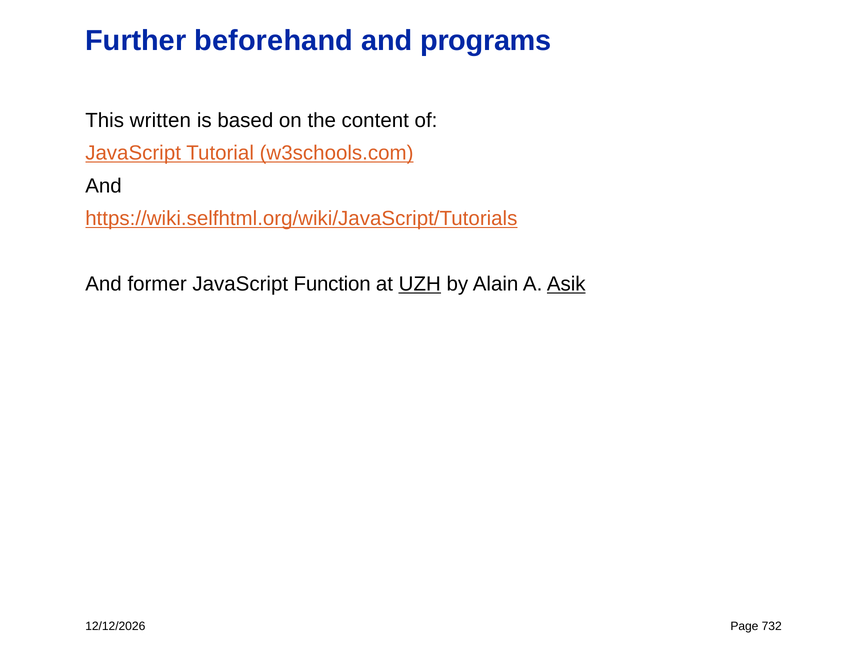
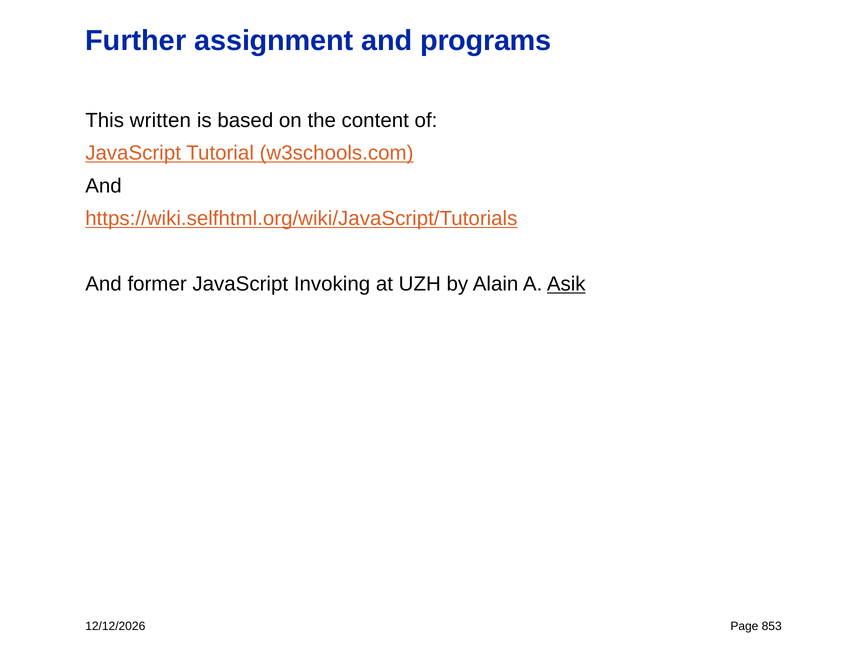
beforehand: beforehand -> assignment (274, 41)
Function: Function -> Invoking (332, 284)
UZH underline: present -> none (420, 284)
732: 732 -> 853 (772, 627)
